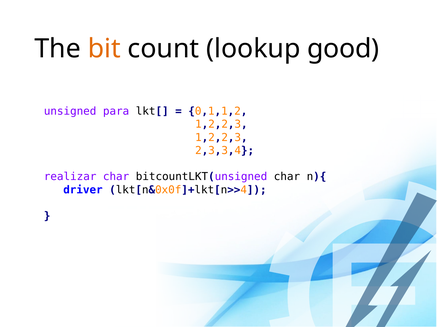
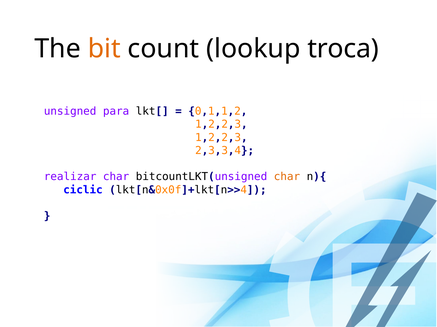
good: good -> troca (343, 49)
char colour: black -> orange (287, 177)
driver: driver -> ciclic (83, 190)
